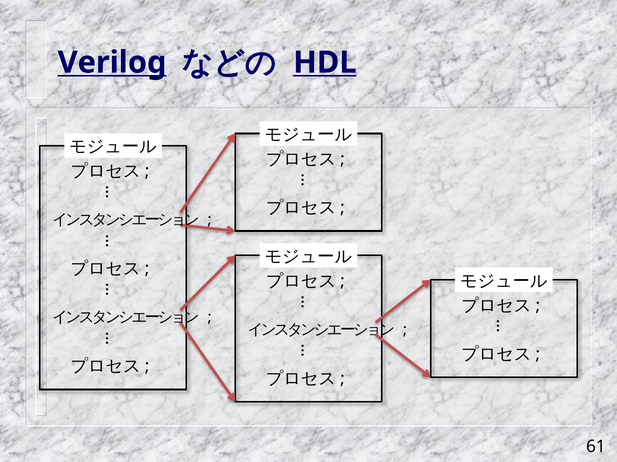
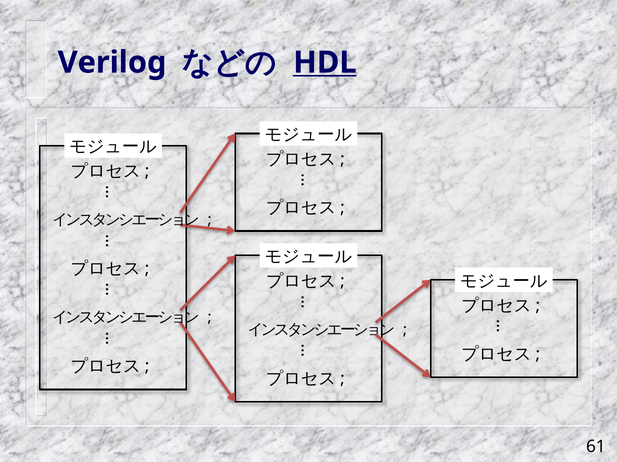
Verilog underline: present -> none (112, 63)
